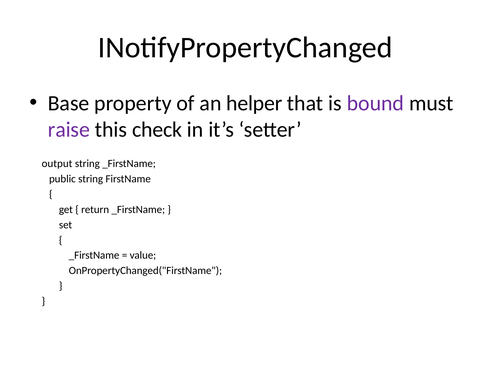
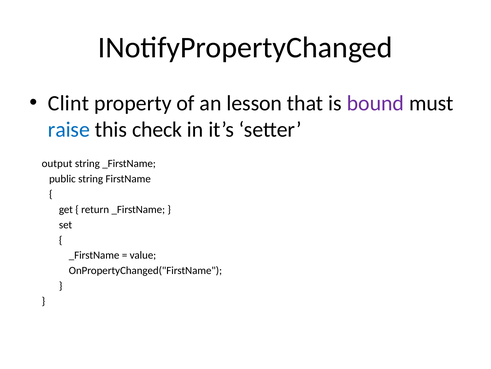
Base: Base -> Clint (68, 103)
helper: helper -> lesson (254, 103)
raise colour: purple -> blue (69, 129)
